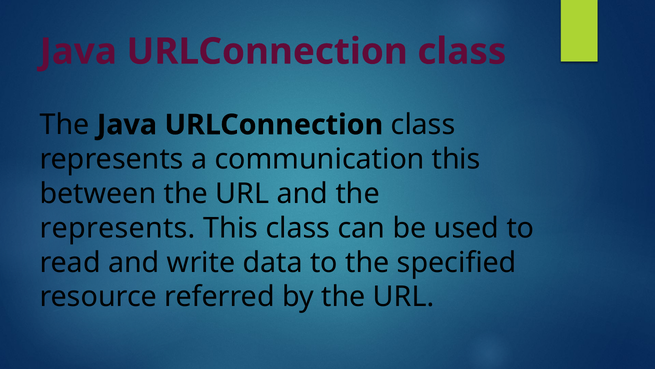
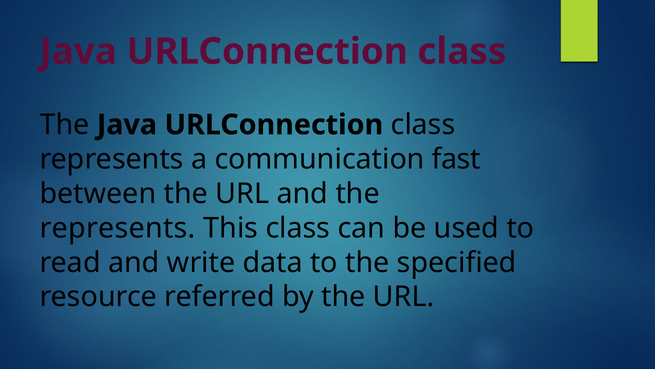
communication this: this -> fast (456, 159)
